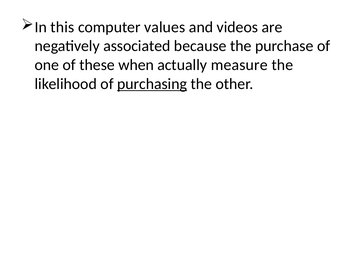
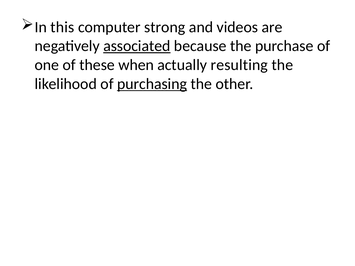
values: values -> strong (165, 27)
associated underline: none -> present (137, 46)
measure: measure -> resulting (239, 65)
